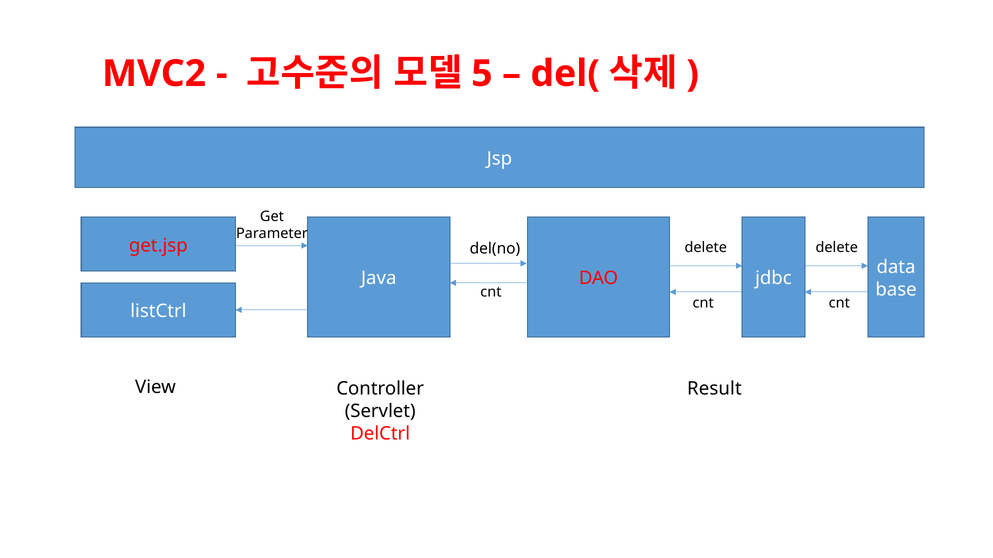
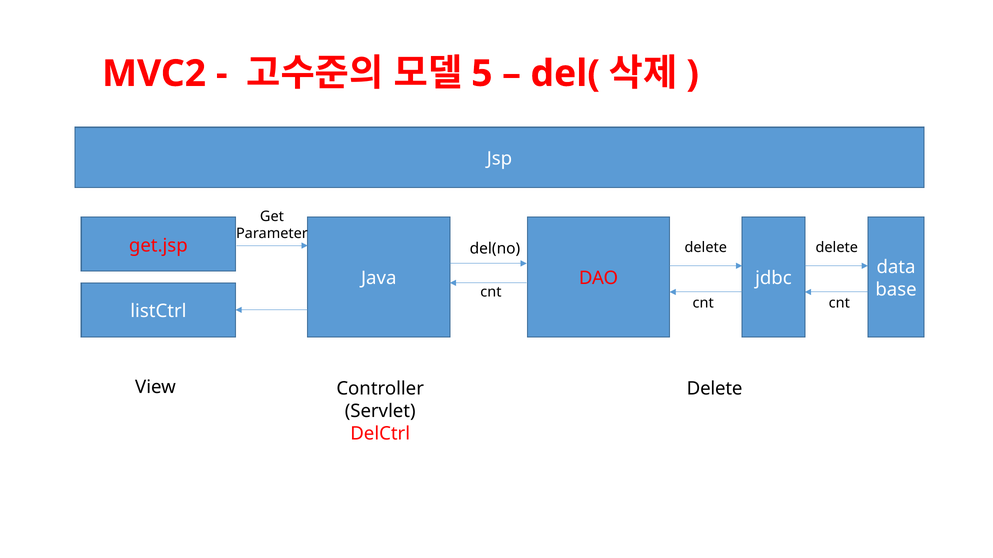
Result: Result -> Delete (715, 389)
